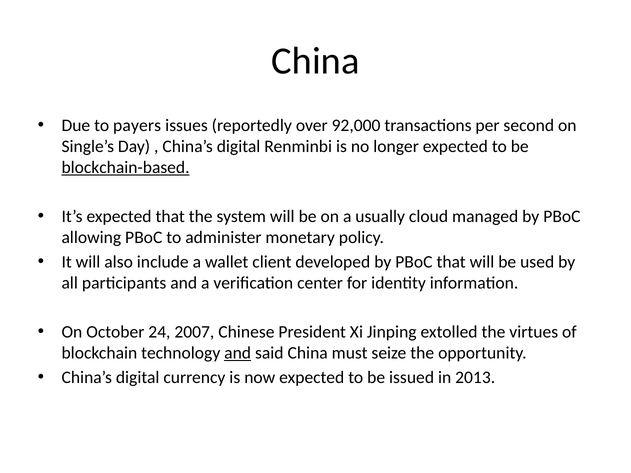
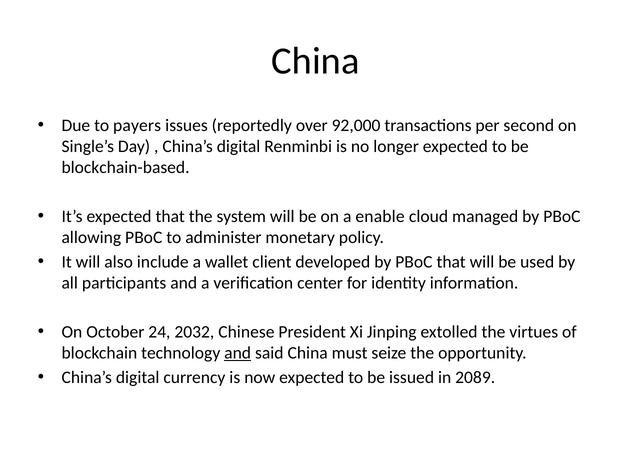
blockchain-based underline: present -> none (126, 167)
usually: usually -> enable (380, 217)
2007: 2007 -> 2032 (194, 332)
2013: 2013 -> 2089 (475, 378)
